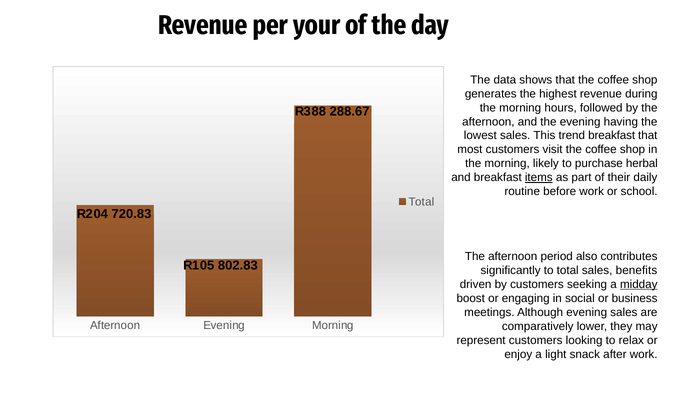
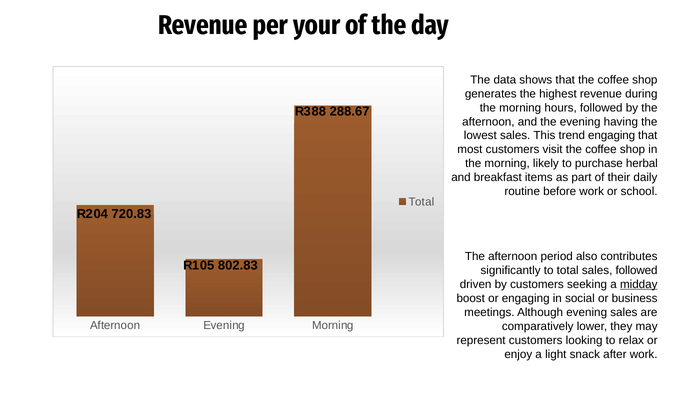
trend breakfast: breakfast -> engaging (612, 136)
items underline: present -> none (539, 178)
sales benefits: benefits -> followed (637, 271)
